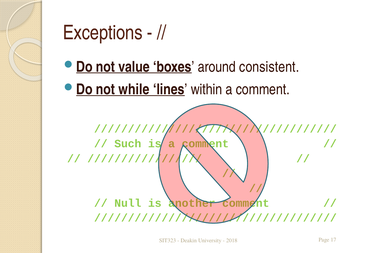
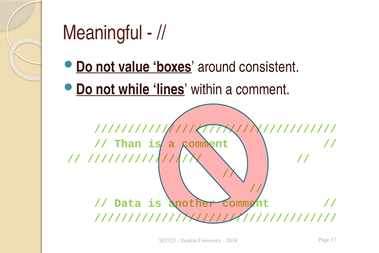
Exceptions: Exceptions -> Meaningful (103, 33)
Such: Such -> Than (128, 144)
Null: Null -> Data (128, 203)
